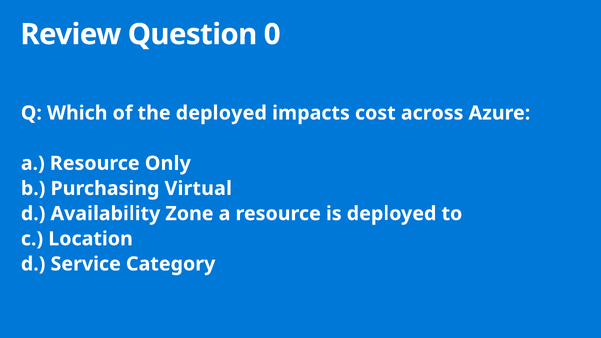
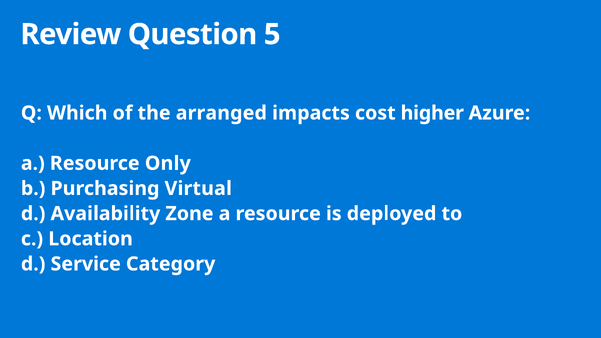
0: 0 -> 5 (272, 34)
the deployed: deployed -> arranged (221, 113)
across: across -> higher (432, 113)
